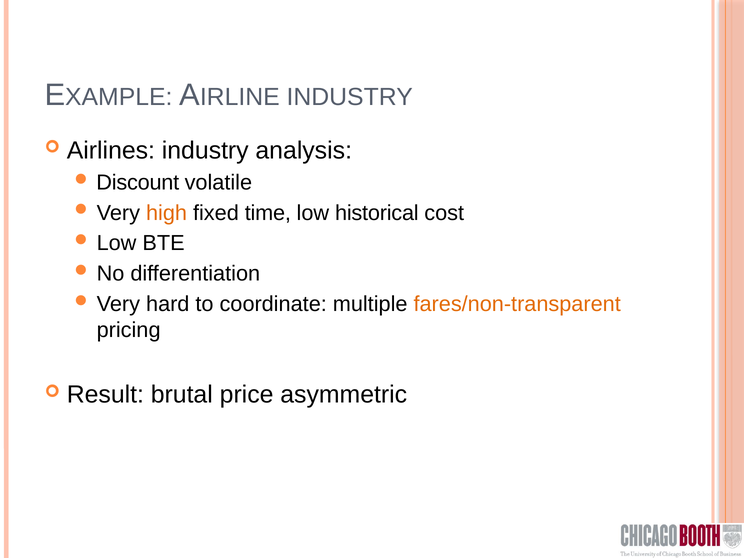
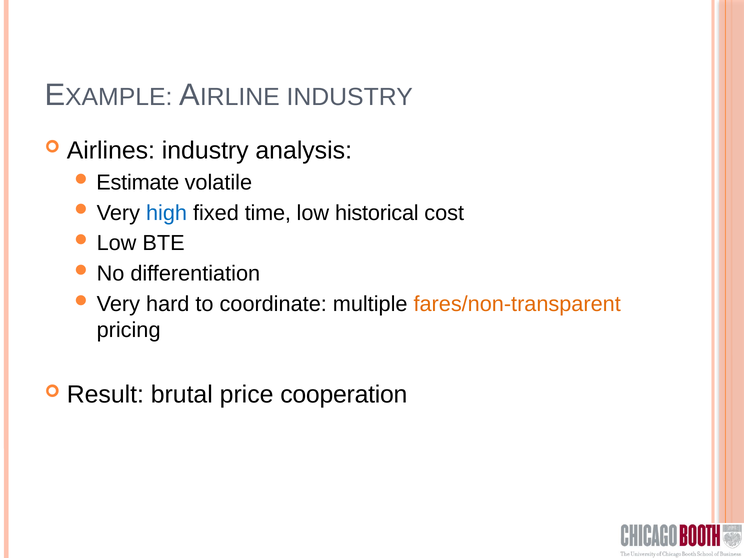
Discount: Discount -> Estimate (138, 183)
high colour: orange -> blue (167, 213)
asymmetric: asymmetric -> cooperation (344, 395)
